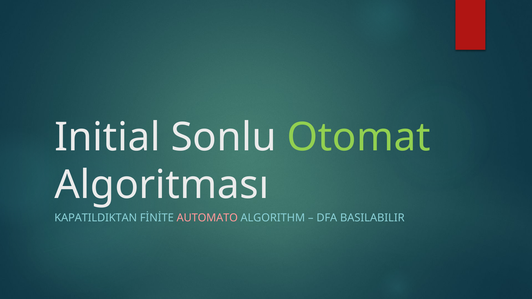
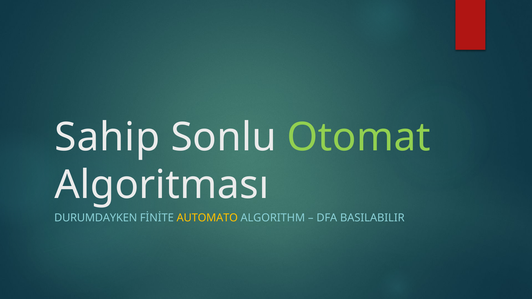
Initial: Initial -> Sahip (107, 137)
KAPATILDIKTAN: KAPATILDIKTAN -> DURUMDAYKEN (96, 218)
AUTOMATO colour: pink -> yellow (207, 218)
